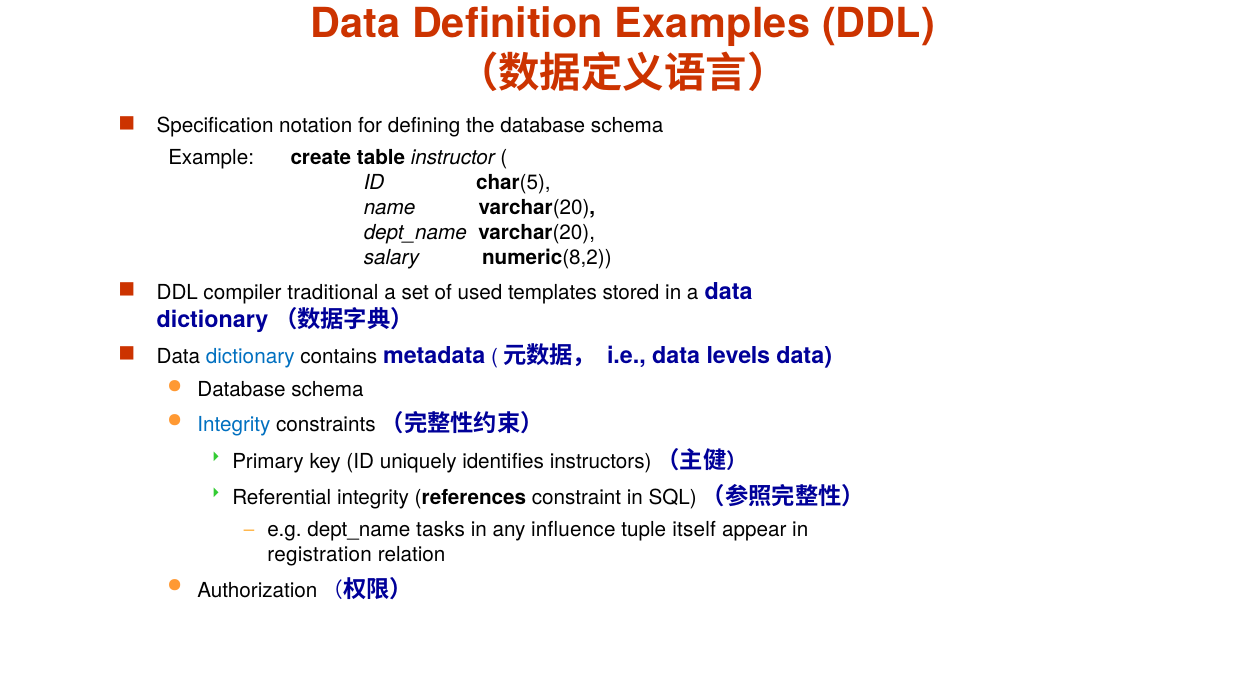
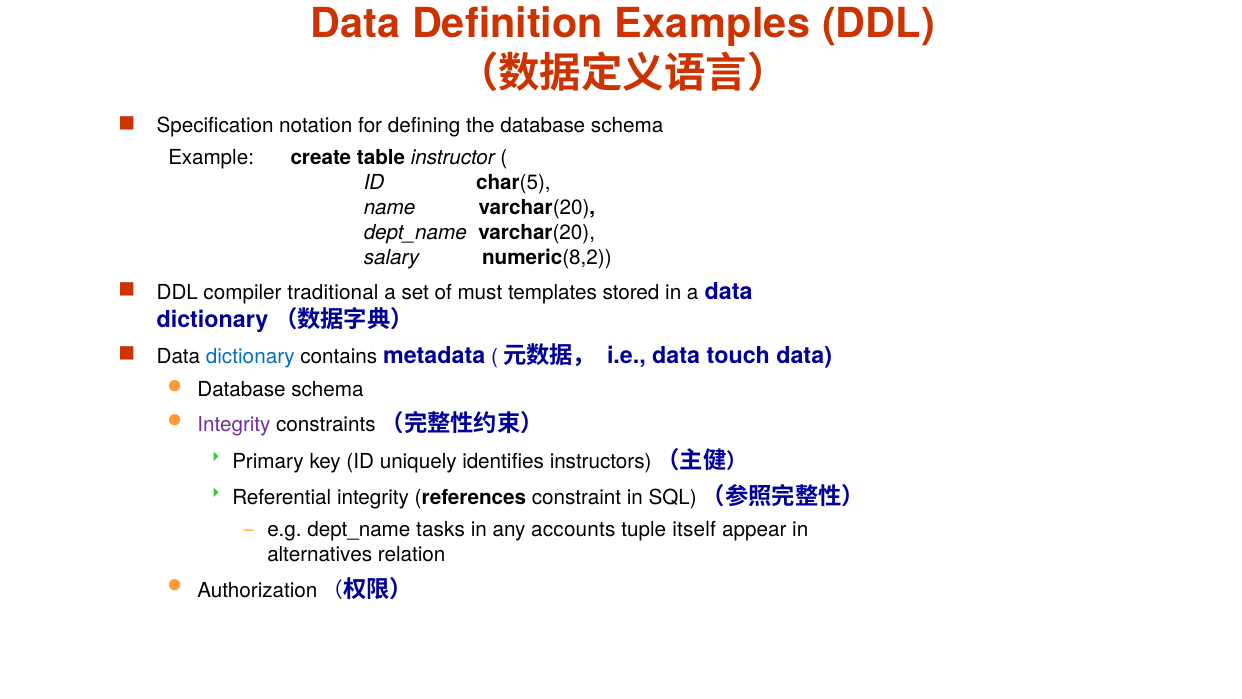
used: used -> must (480, 293)
levels: levels -> touch (738, 356)
Integrity colour: blue -> purple (234, 425)
influence: influence -> accounts (573, 530)
registration: registration -> alternatives (320, 555)
